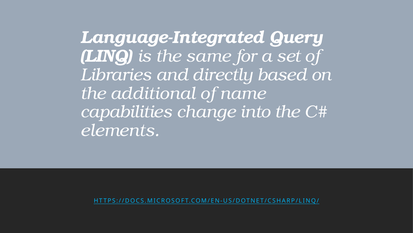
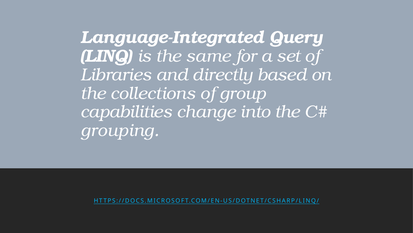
additional: additional -> collections (153, 93)
name: name -> group (243, 93)
elements: elements -> grouping (120, 130)
